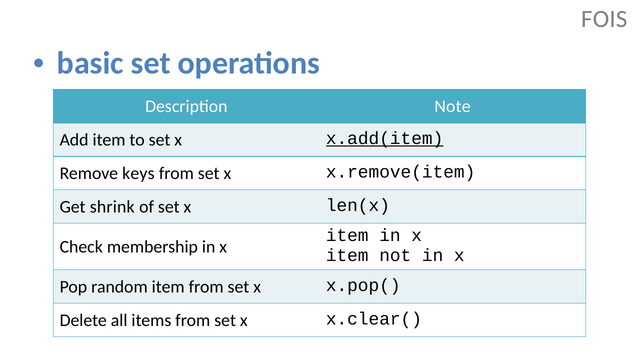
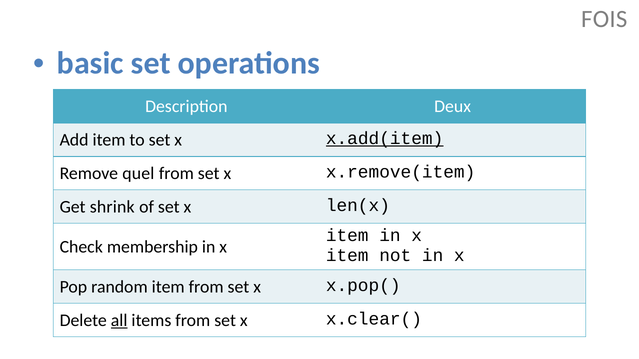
Note: Note -> Deux (453, 107)
keys: keys -> quel (138, 174)
all underline: none -> present (119, 321)
